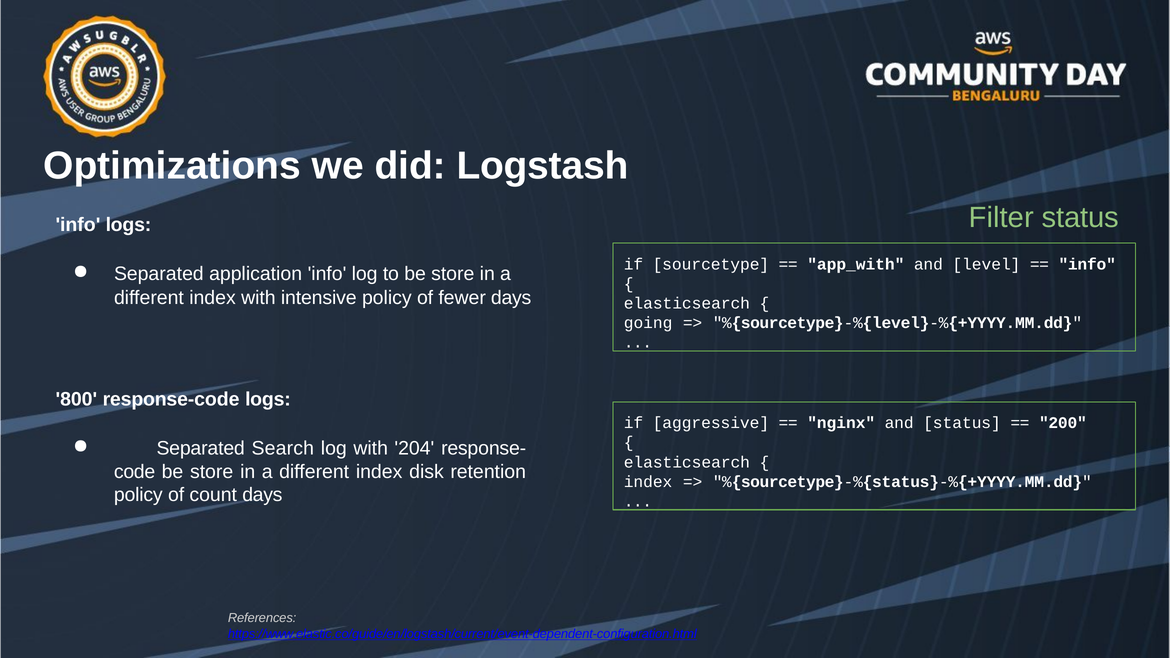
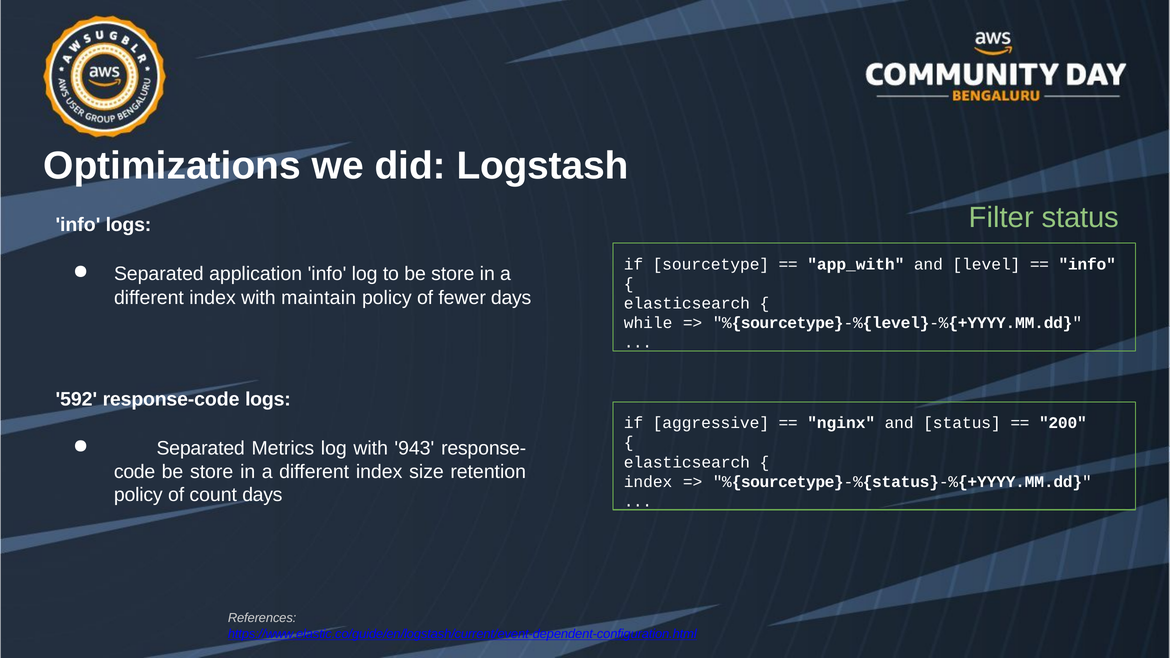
intensive: intensive -> maintain (319, 298)
going: going -> while (648, 323)
800: 800 -> 592 (76, 399)
Search: Search -> Metrics (283, 448)
204: 204 -> 943 (414, 448)
disk: disk -> size (427, 472)
